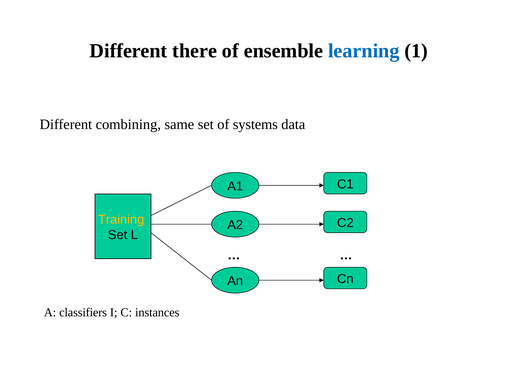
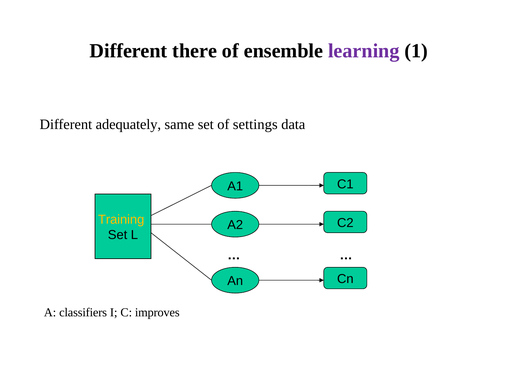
learning colour: blue -> purple (364, 51)
combining: combining -> adequately (128, 125)
systems: systems -> settings (255, 125)
instances: instances -> improves (157, 313)
